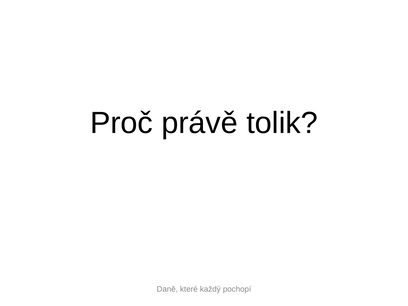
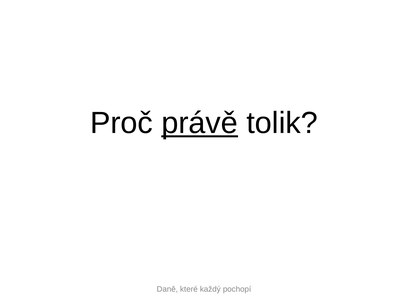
právě underline: none -> present (200, 123)
